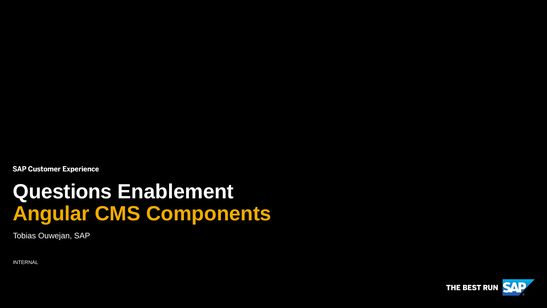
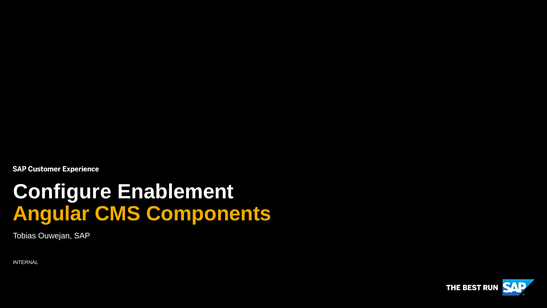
Questions: Questions -> Configure (62, 191)
